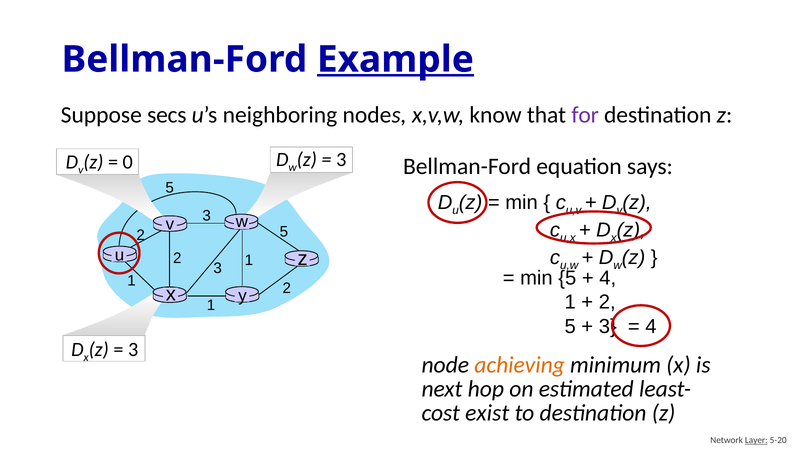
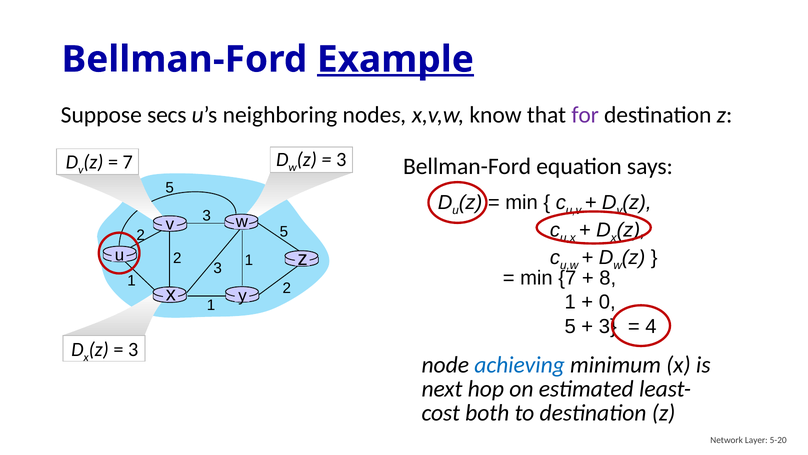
0: 0 -> 7 (128, 162)
min 5: 5 -> 7 (567, 278)
4: 4 -> 8 (608, 278)
2: 2 -> 0 (607, 302)
achieving colour: orange -> blue (520, 365)
exist: exist -> both (487, 413)
Layer underline: present -> none (756, 440)
